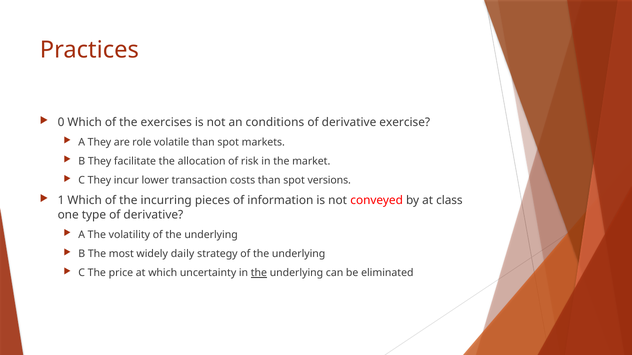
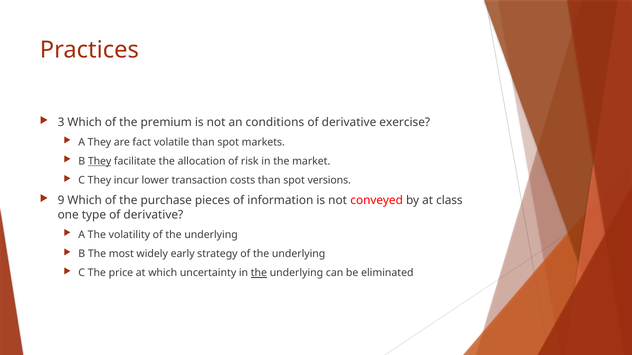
0: 0 -> 3 (61, 122)
exercises: exercises -> premium (166, 122)
role: role -> fact (142, 142)
They underline: none -> present (100, 161)
1: 1 -> 9 (61, 201)
incurring: incurring -> purchase (166, 201)
daily: daily -> early (183, 254)
